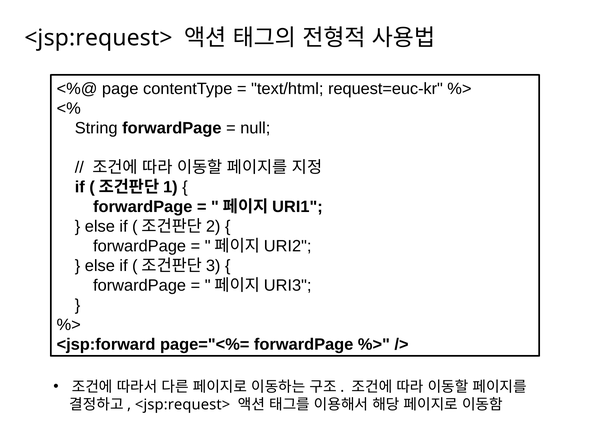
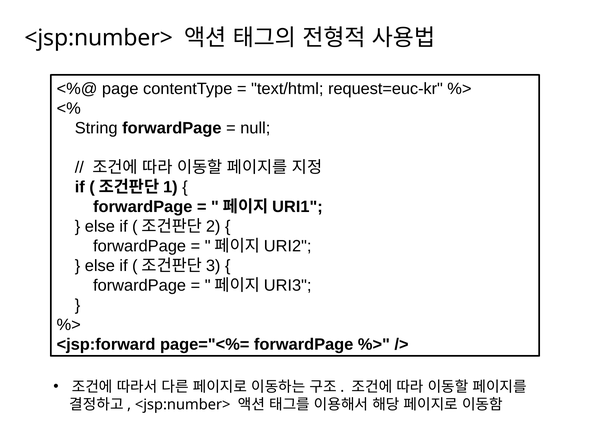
<jsp:request>: <jsp:request> -> <jsp:number> (99, 38)
<jsp:request>: <jsp:request> -> <jsp:number> (183, 405)
